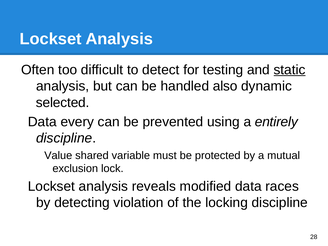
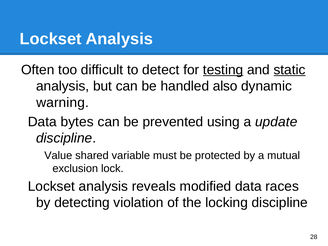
testing underline: none -> present (223, 70)
selected: selected -> warning (63, 103)
every: every -> bytes (77, 122)
entirely: entirely -> update (276, 122)
